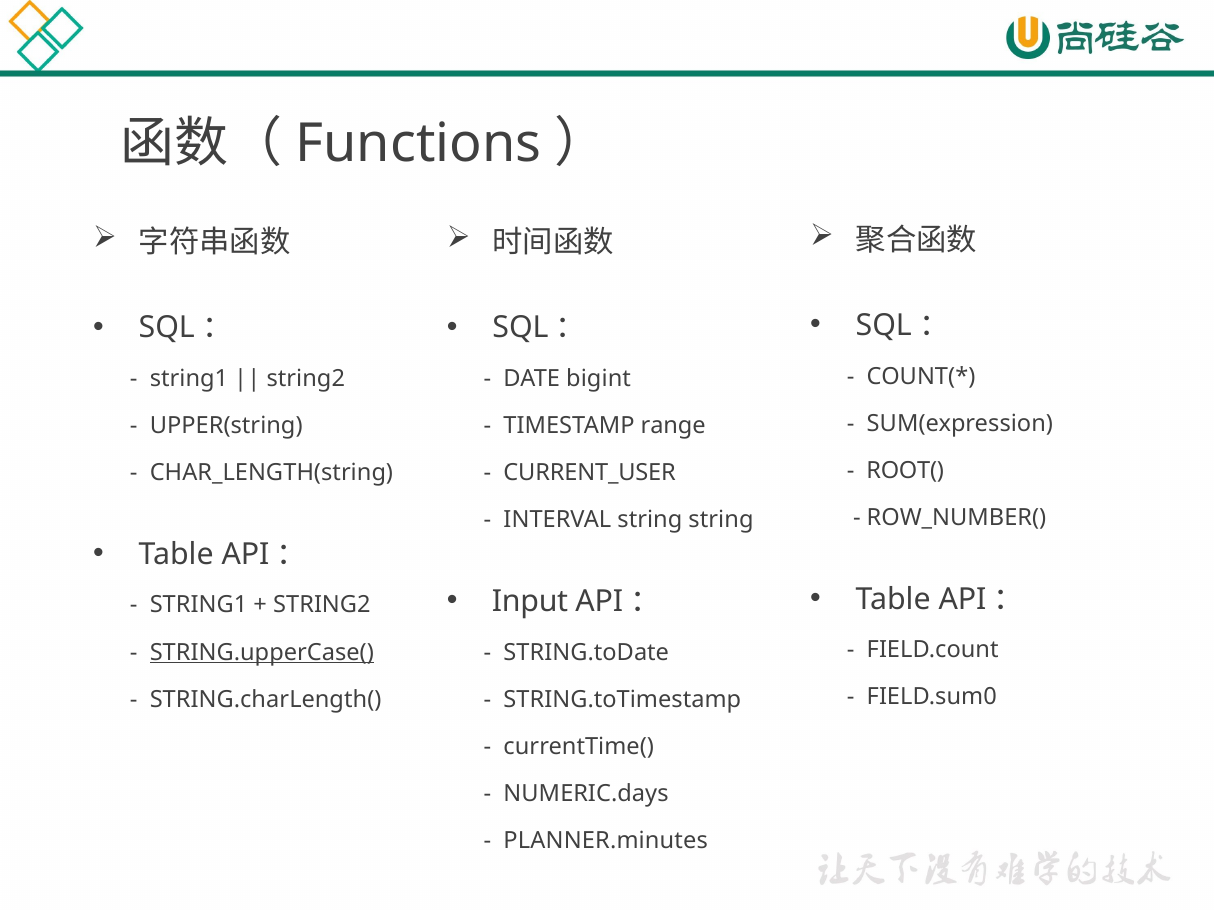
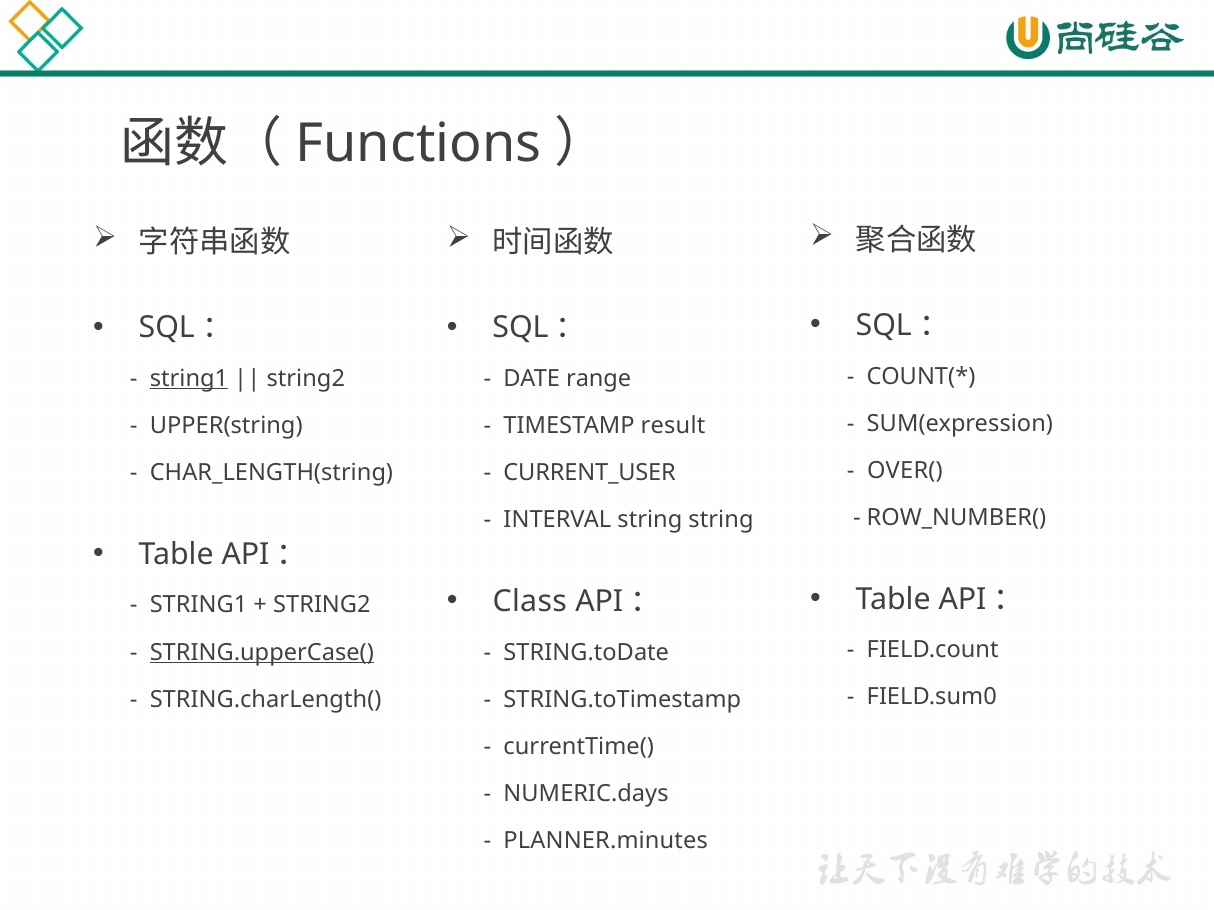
string1 underline: none -> present (189, 379)
bigint: bigint -> range (599, 379)
range: range -> result (673, 426)
ROOT(: ROOT( -> OVER( (905, 471)
Input: Input -> Class (530, 602)
